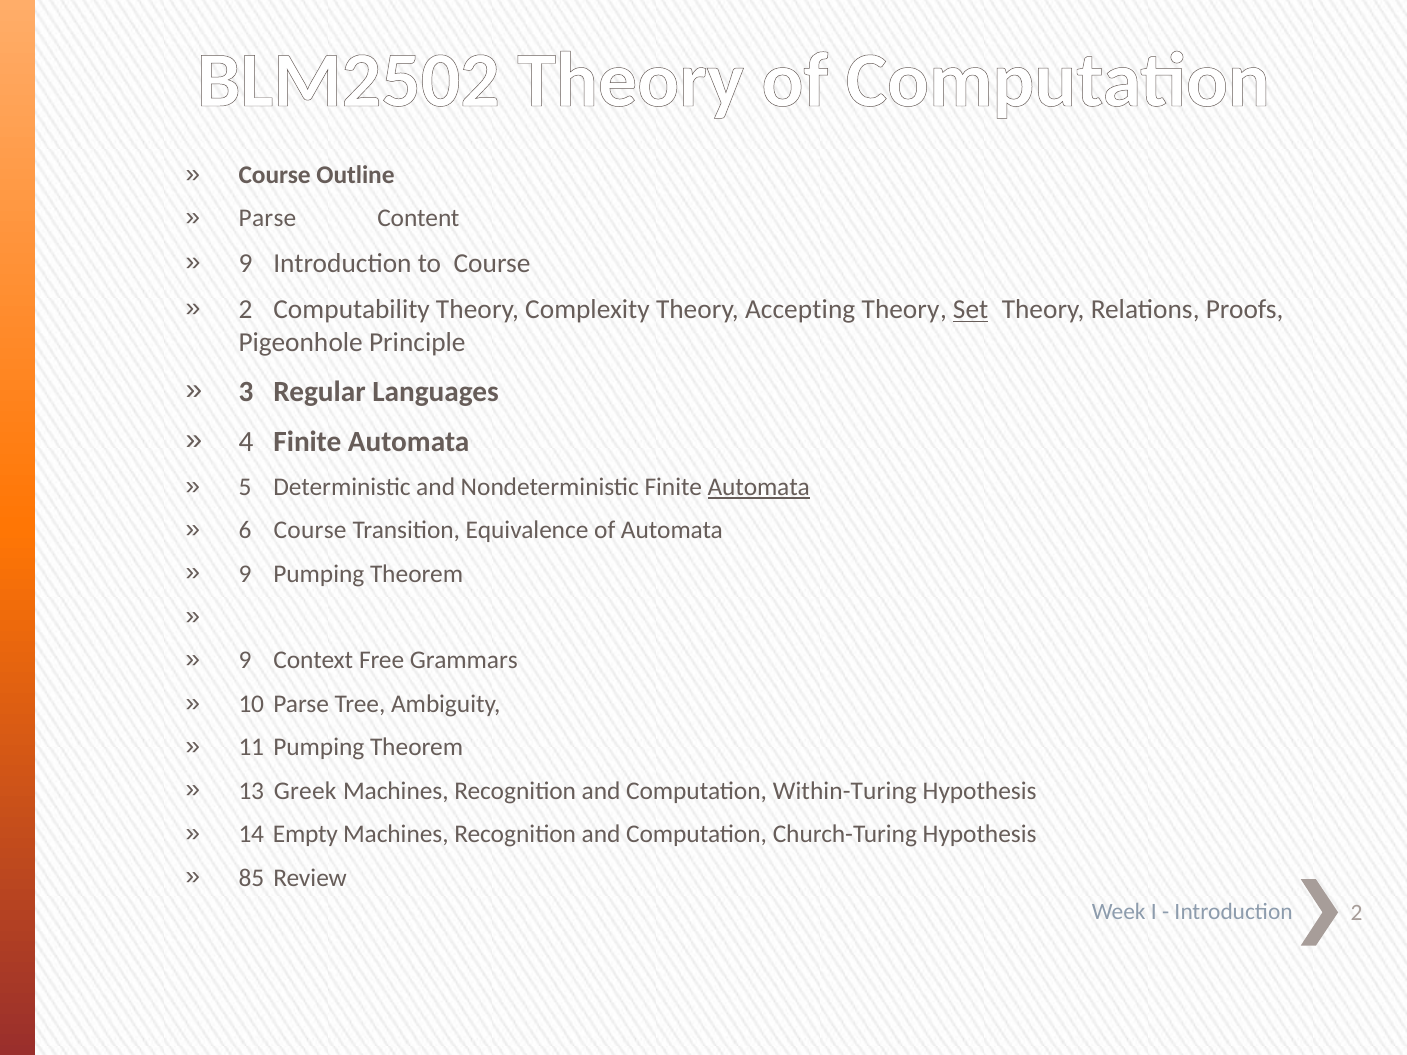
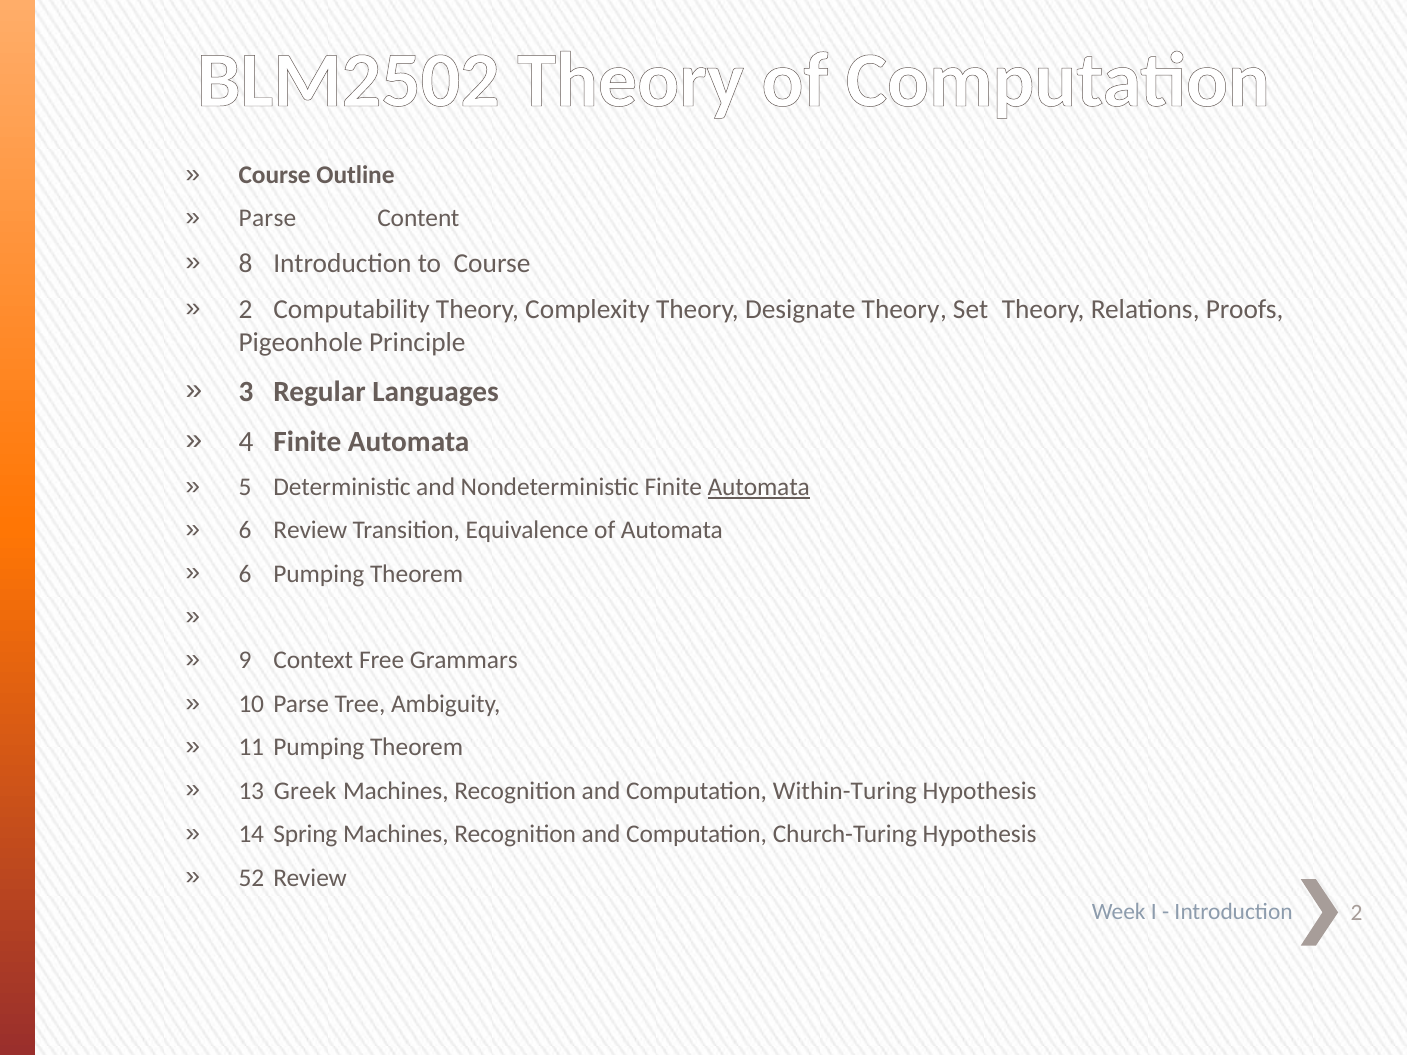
9: 9 -> 8 (245, 264)
Accepting: Accepting -> Designate (800, 310)
Set underline: present -> none (971, 310)
6 Course: Course -> Review (310, 530)
9: 9 -> 6 (245, 574)
Empty: Empty -> Spring (305, 834)
85: 85 -> 52 (251, 878)
